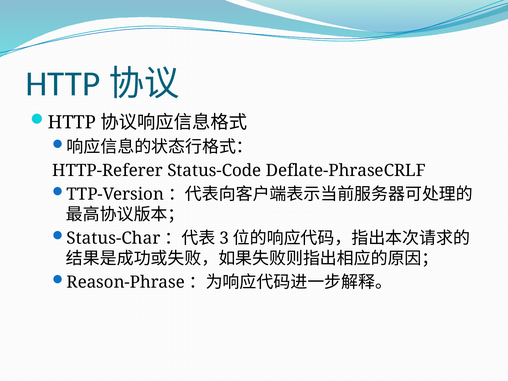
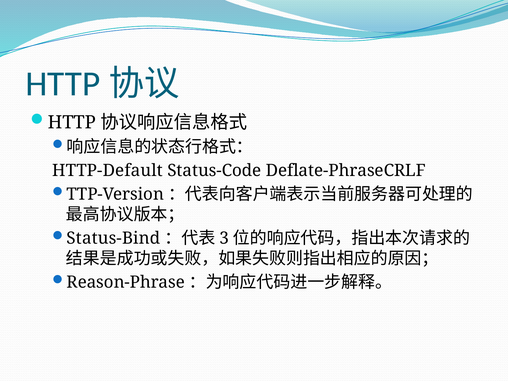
HTTP-Referer: HTTP-Referer -> HTTP-Default (108, 171)
Status-Char: Status-Char -> Status-Bind (113, 238)
